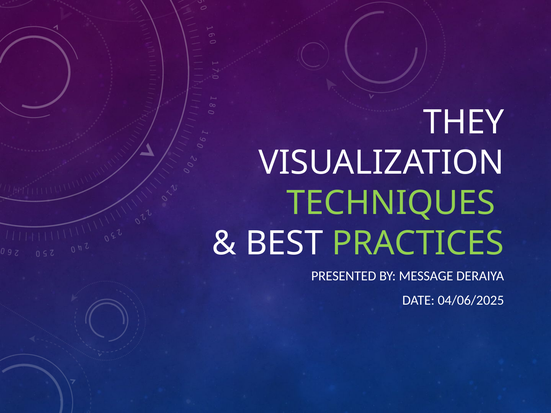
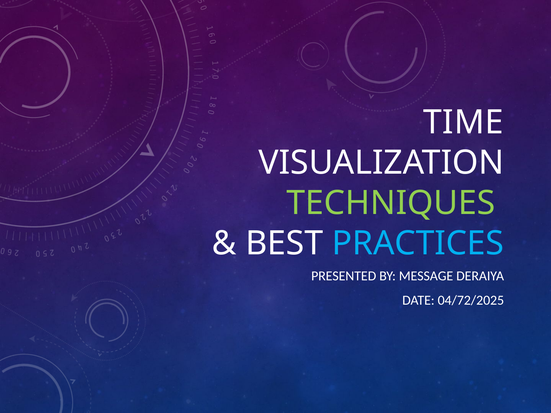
THEY: THEY -> TIME (463, 122)
PRACTICES colour: light green -> light blue (418, 244)
04/06/2025: 04/06/2025 -> 04/72/2025 (471, 300)
